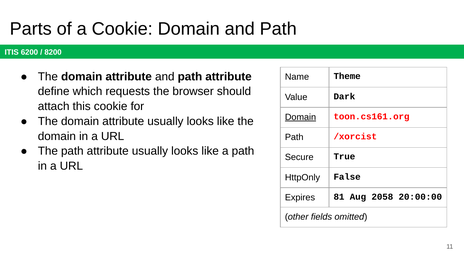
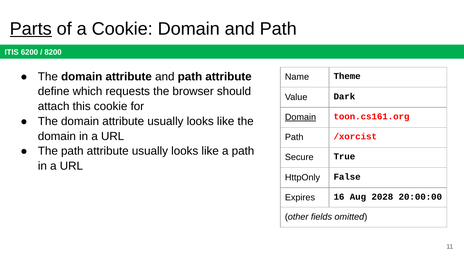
Parts underline: none -> present (31, 29)
81: 81 -> 16 (339, 197)
2058: 2058 -> 2028 (382, 197)
